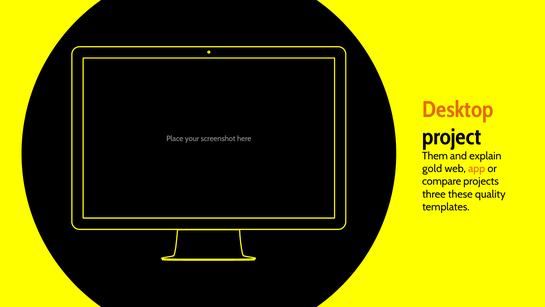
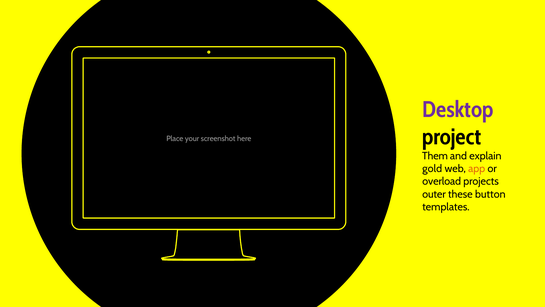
Desktop colour: orange -> purple (458, 109)
compare: compare -> overload (442, 181)
three: three -> outer (434, 194)
quality: quality -> button (490, 194)
